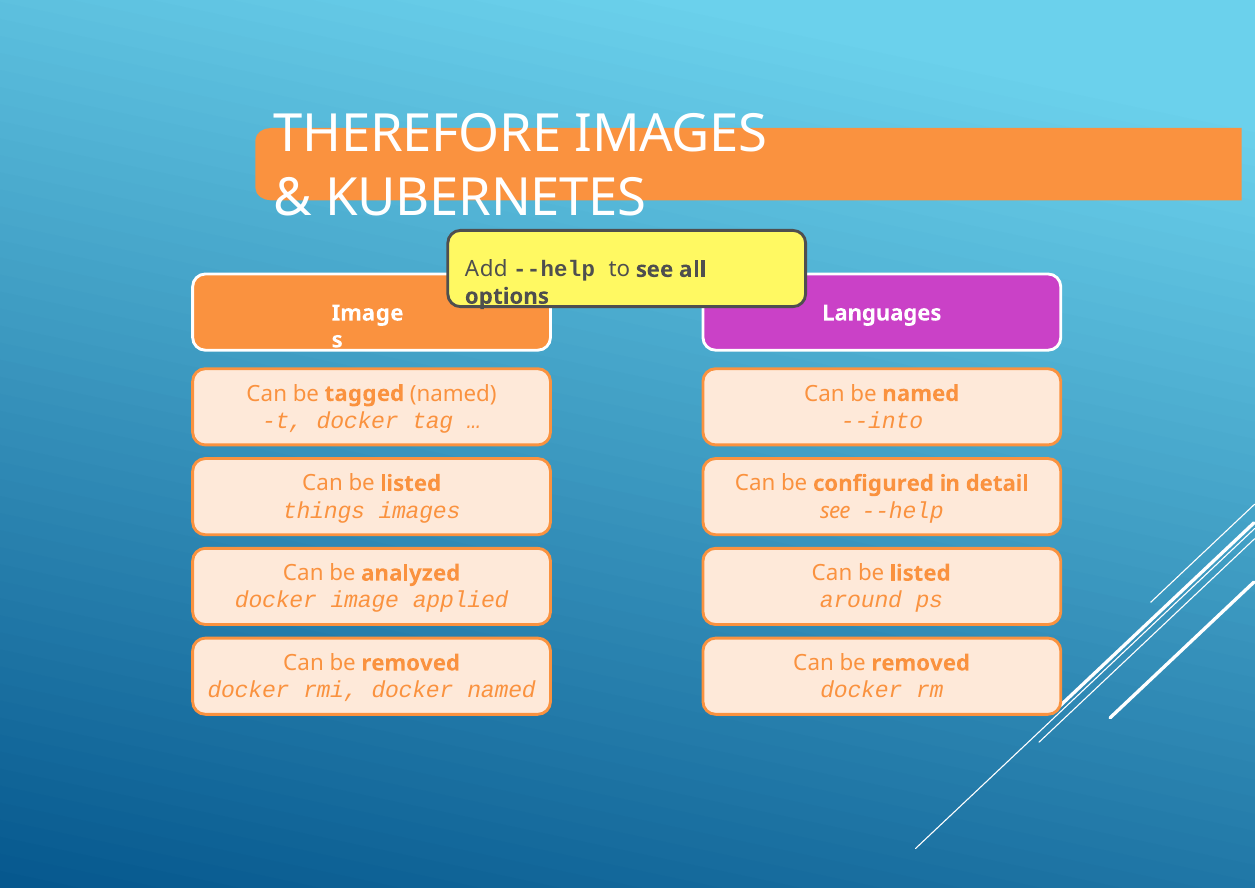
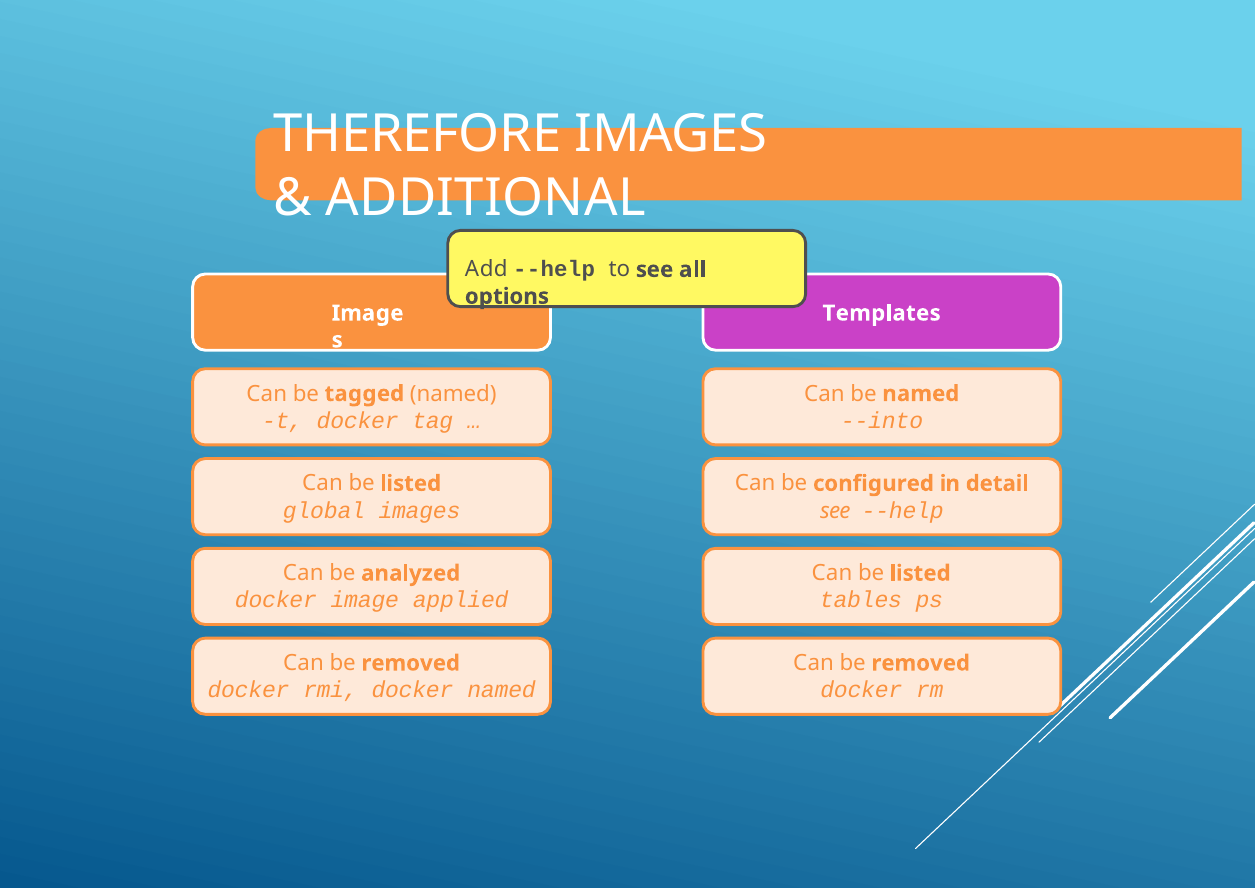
KUBERNETES: KUBERNETES -> ADDITIONAL (486, 198)
Languages: Languages -> Templates (882, 313)
things: things -> global (324, 510)
around: around -> tables (861, 600)
